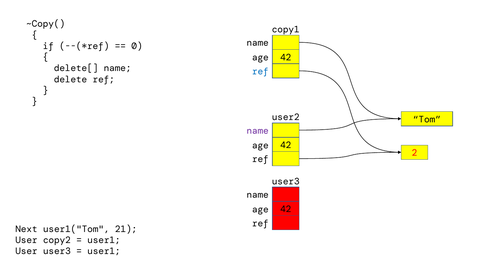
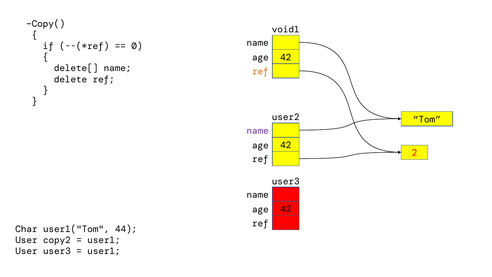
copy1: copy1 -> void1 (286, 29)
ref colour: blue -> orange (260, 71)
Next: Next -> Char (26, 229)
21: 21 -> 44 (126, 229)
